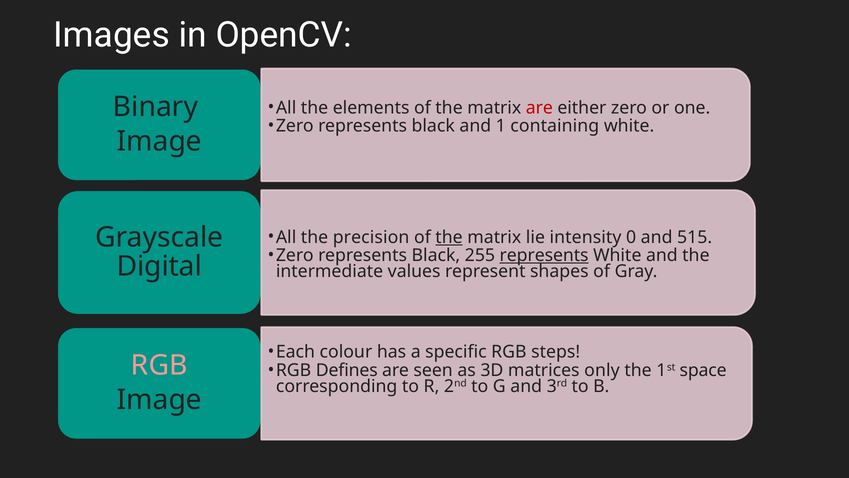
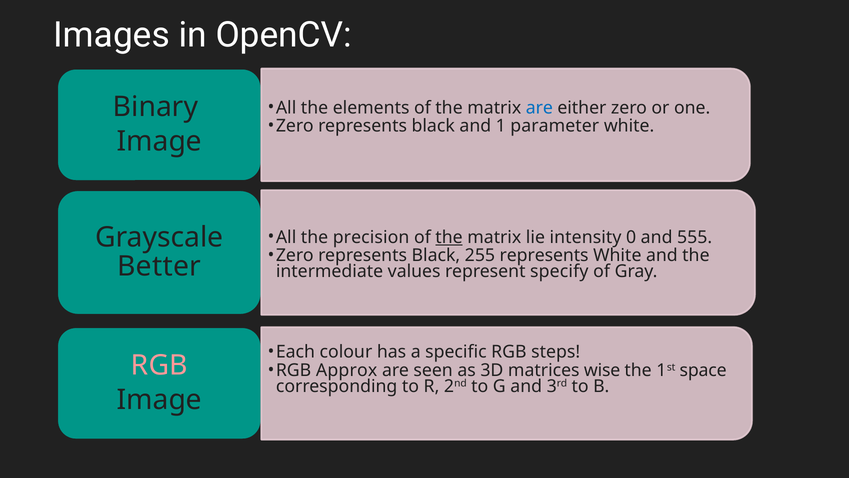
are colour: red -> blue (539, 108)
containing: containing -> parameter (555, 126)
515: 515 -> 555 (695, 237)
represents underline: present -> none (544, 255)
Digital: Digital -> Better (159, 266)
shapes: shapes -> specify (559, 271)
Defines: Defines -> Approx (347, 370)
only: only -> wise (602, 370)
